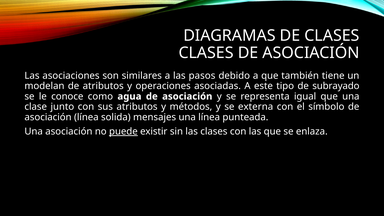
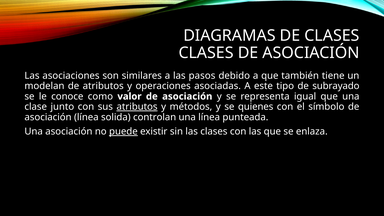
agua: agua -> valor (130, 96)
atributos underline: none -> present (137, 107)
externa: externa -> quienes (256, 107)
mensajes: mensajes -> controlan (155, 117)
